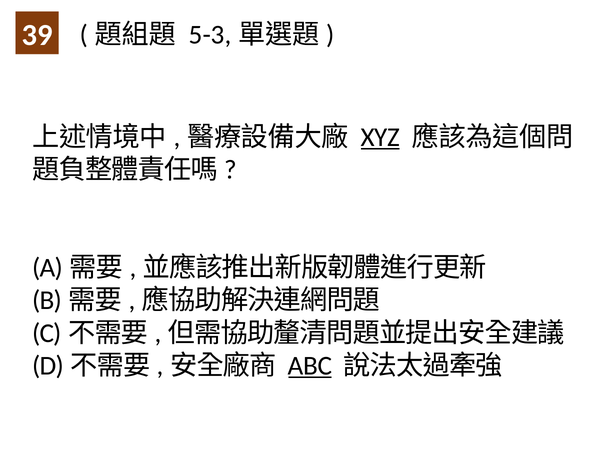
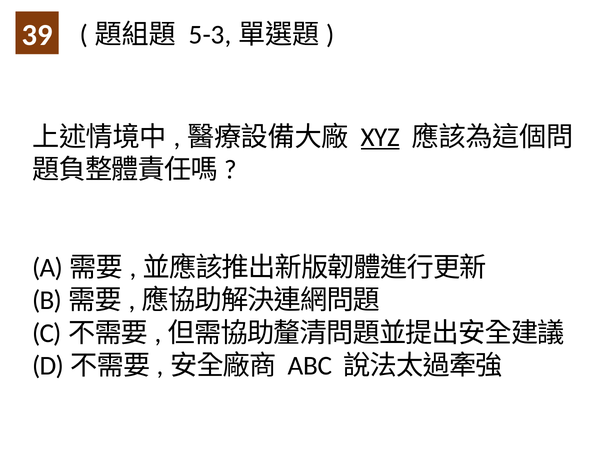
ABC underline: present -> none (310, 366)
